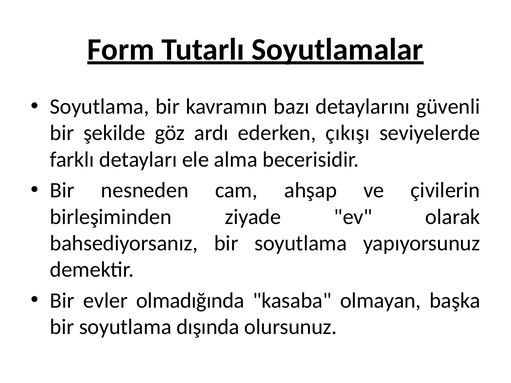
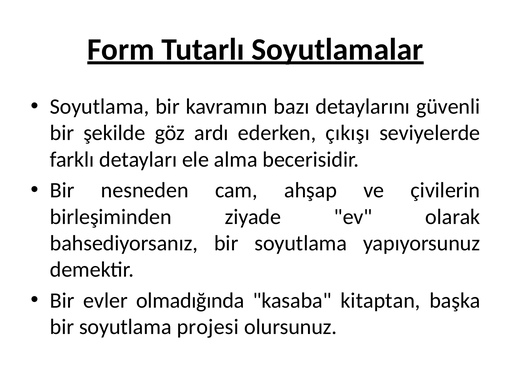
olmayan: olmayan -> kitaptan (380, 301)
dışında: dışında -> projesi (208, 327)
